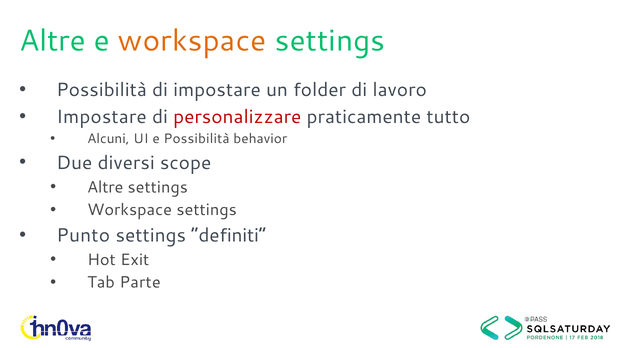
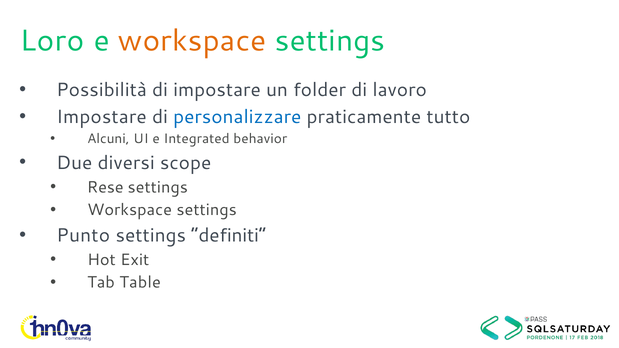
Altre: Altre -> Loro (52, 41)
personalizzare colour: red -> blue (237, 117)
e Possibilità: Possibilità -> Integrated (197, 139)
Altre: Altre -> Rese (105, 187)
Parte: Parte -> Table (140, 283)
